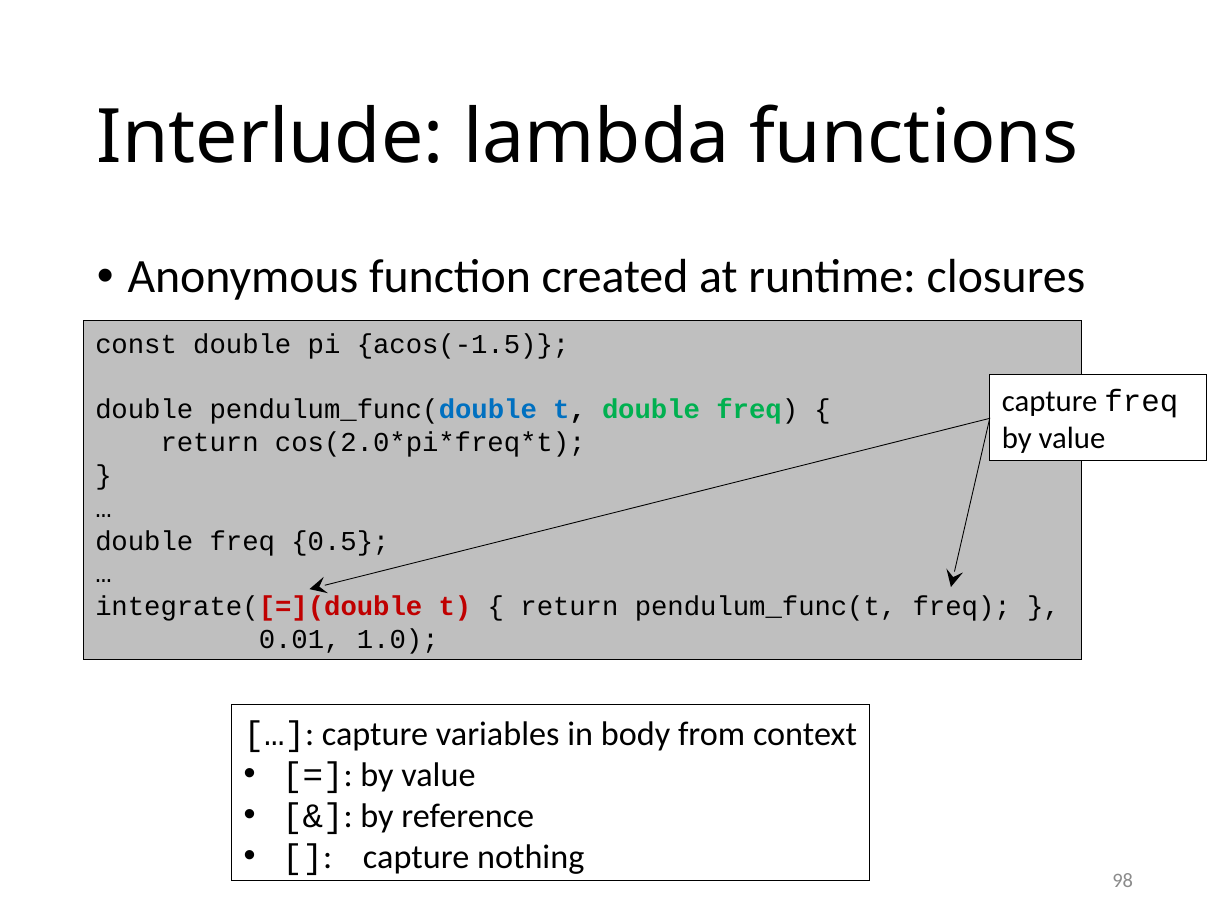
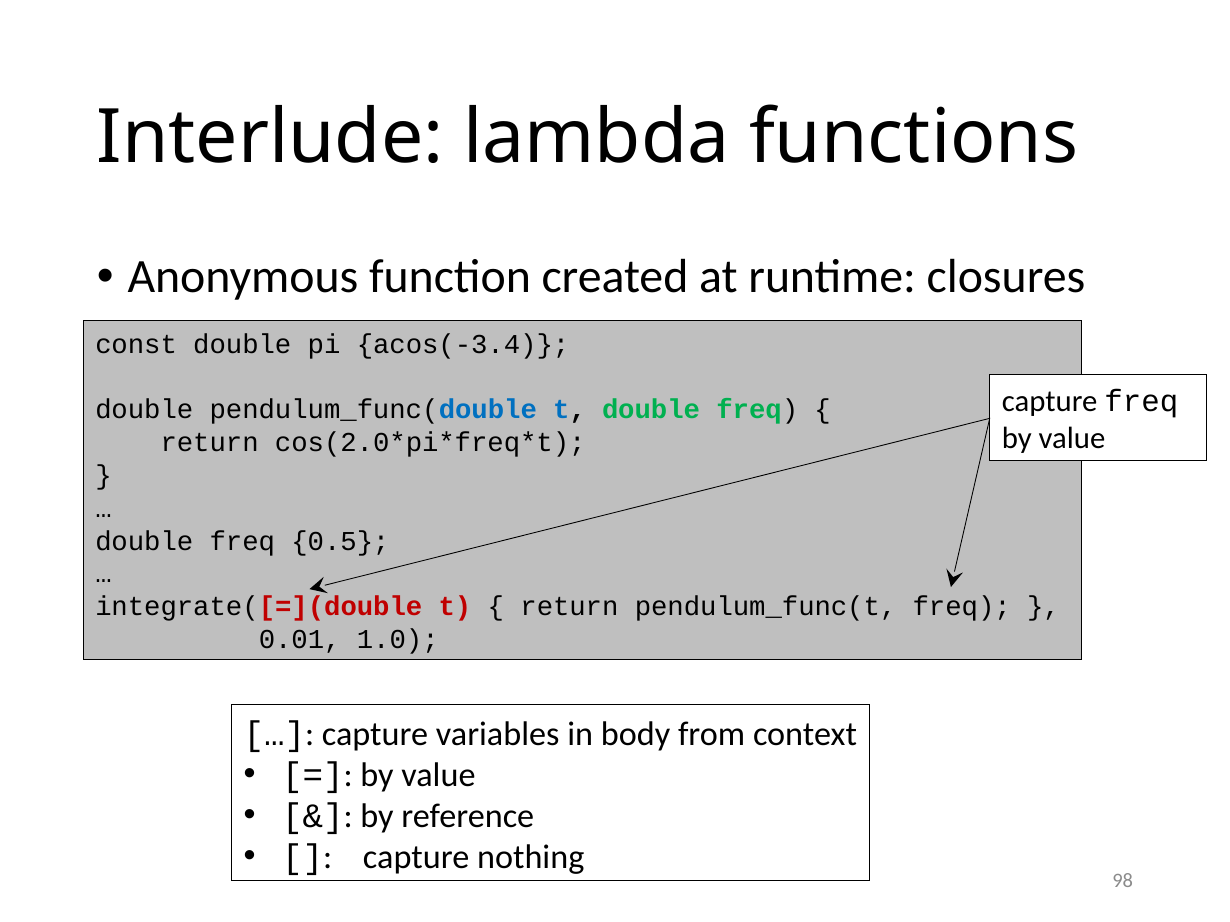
acos(-1.5: acos(-1.5 -> acos(-3.4 (463, 345)
